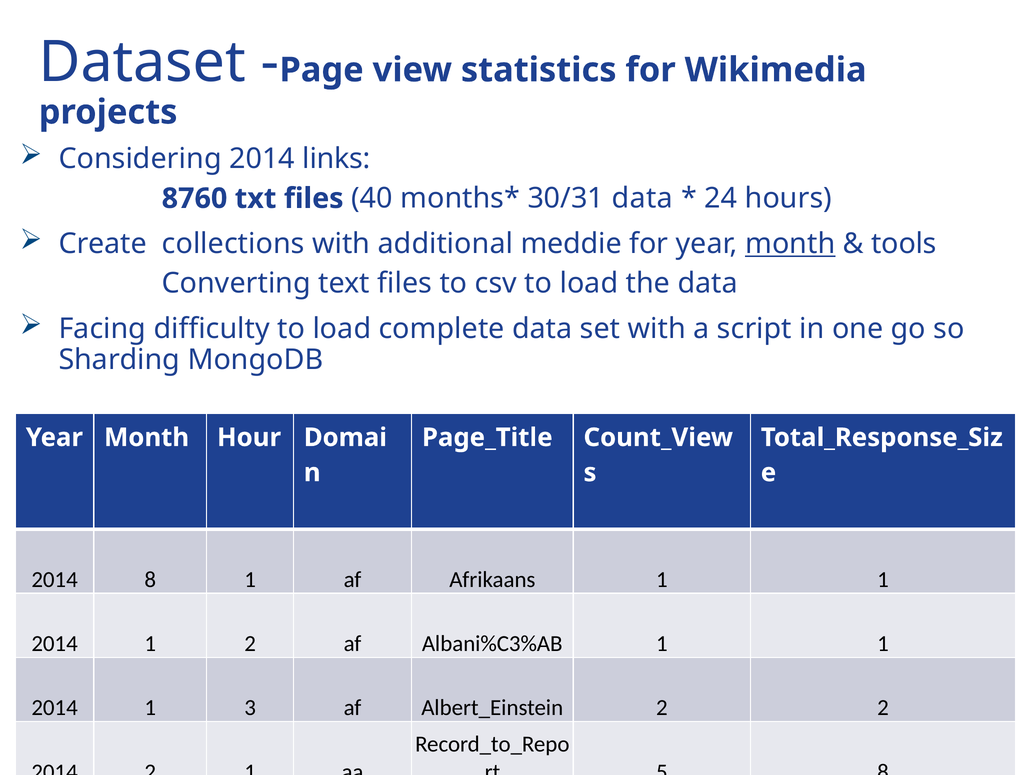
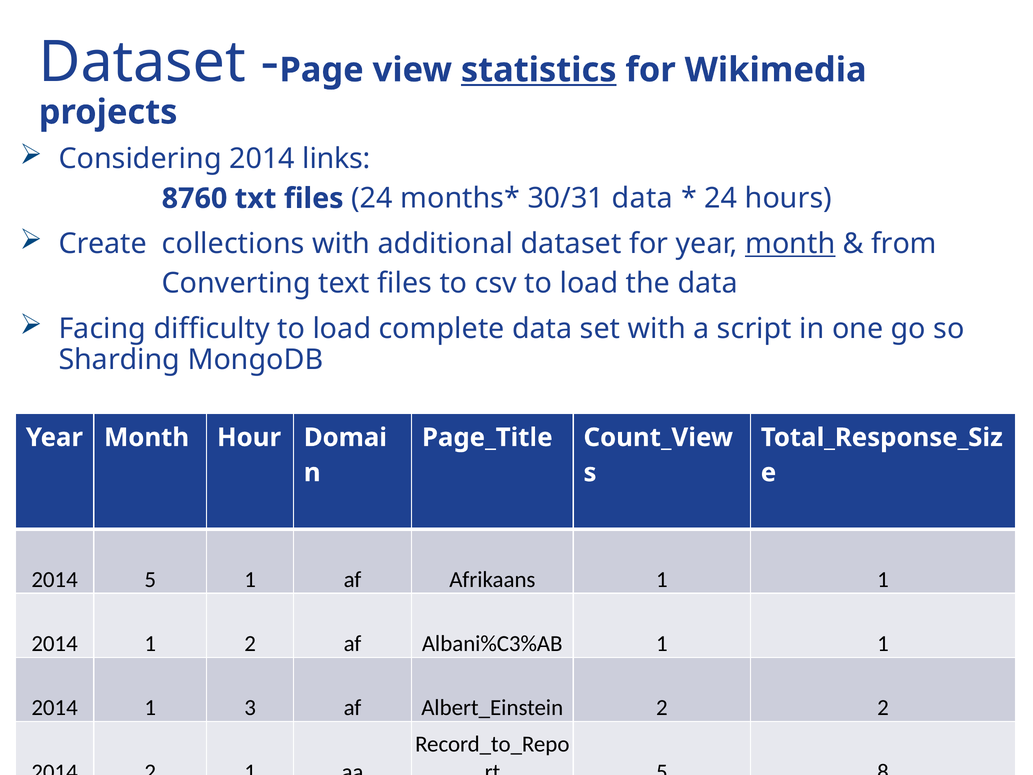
statistics underline: none -> present (539, 70)
files 40: 40 -> 24 (372, 198)
additional meddie: meddie -> dataset (571, 244)
tools: tools -> from (904, 244)
2014 8: 8 -> 5 (150, 579)
